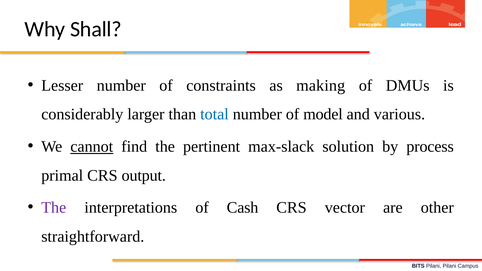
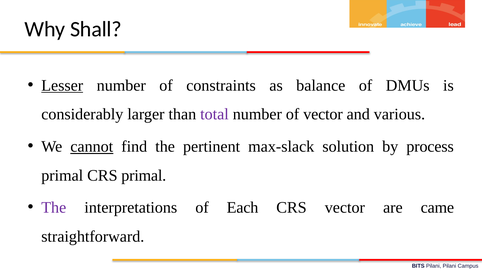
Lesser underline: none -> present (62, 85)
making: making -> balance (321, 85)
total colour: blue -> purple (214, 114)
of model: model -> vector (323, 114)
CRS output: output -> primal (144, 175)
Cash: Cash -> Each (243, 208)
other: other -> came (437, 208)
